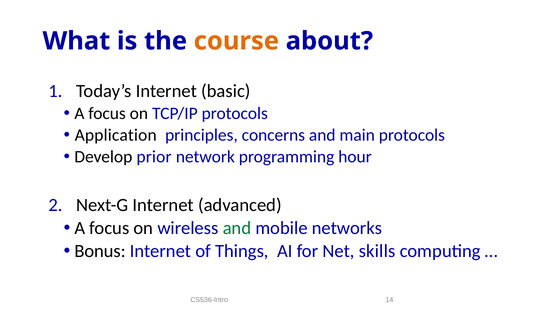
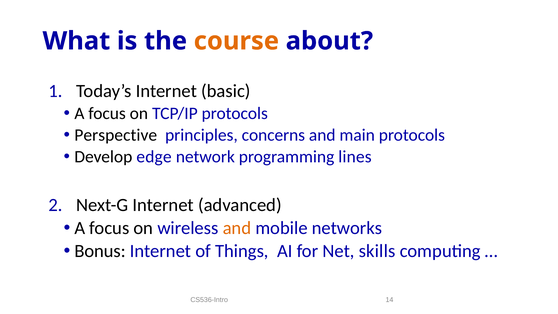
Application: Application -> Perspective (116, 135)
prior: prior -> edge (154, 157)
hour: hour -> lines (355, 157)
and colour: green -> orange (237, 228)
